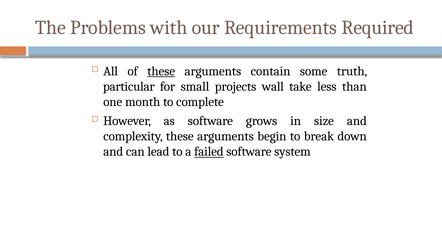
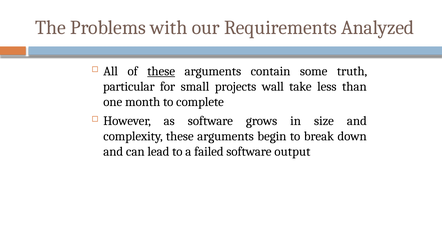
Required: Required -> Analyzed (378, 28)
failed underline: present -> none (209, 151)
system: system -> output (292, 151)
